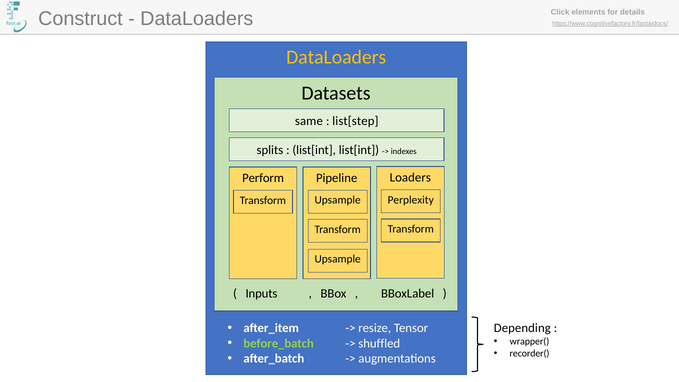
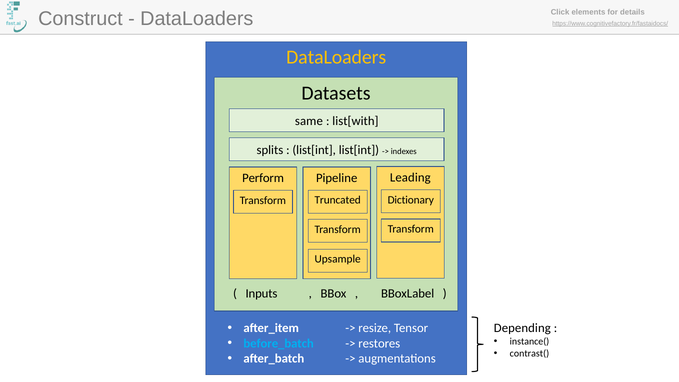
list[step: list[step -> list[with (355, 121)
Loaders: Loaders -> Leading (410, 178)
Perplexity: Perplexity -> Dictionary (411, 200)
Upsample: Upsample -> Truncated (338, 200)
wrapper(: wrapper( -> instance( (529, 341)
before_batch colour: light green -> light blue (279, 343)
shuffled: shuffled -> restores (379, 343)
recorder(: recorder( -> contrast( (529, 353)
